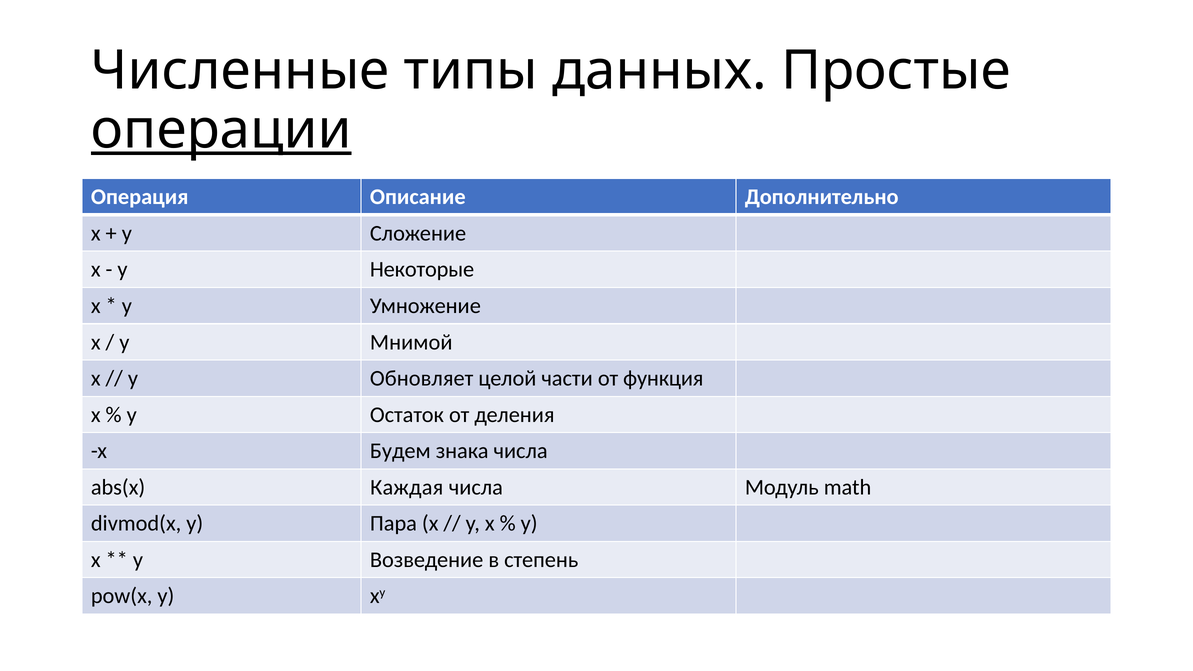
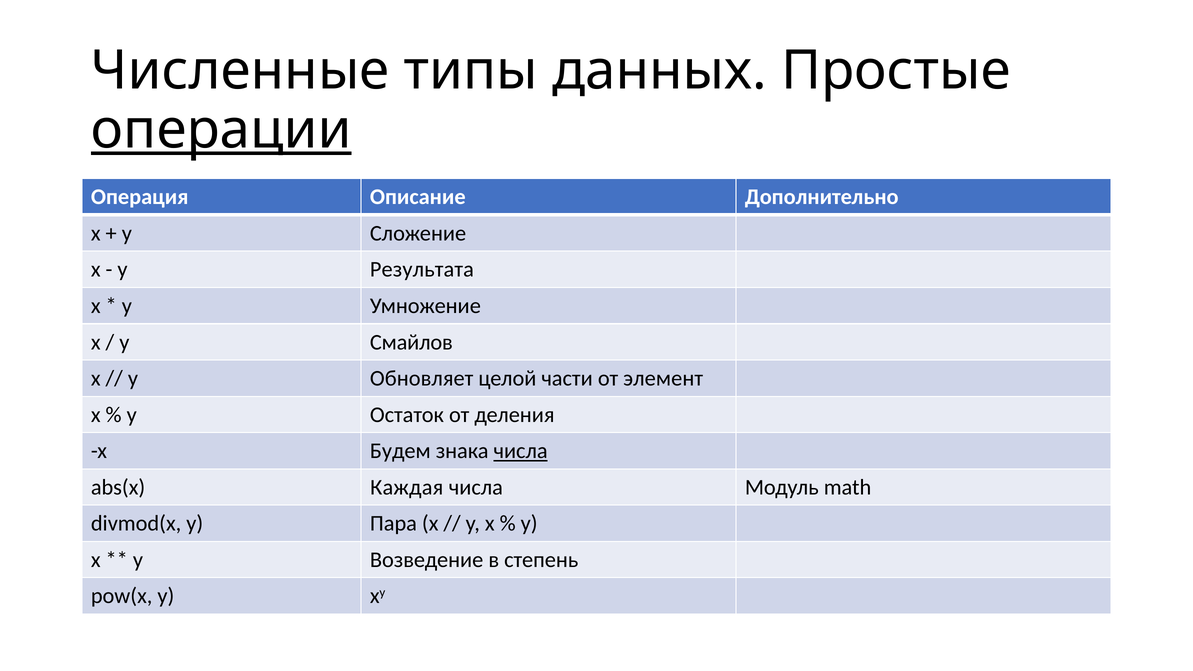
Некоторые: Некоторые -> Результата (422, 270)
Мнимой: Мнимой -> Смайлов (411, 342)
функция: функция -> элемент (663, 378)
числа underline: none -> present (521, 451)
